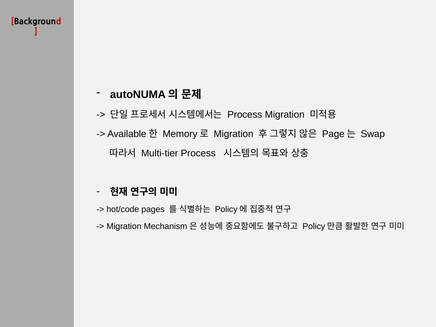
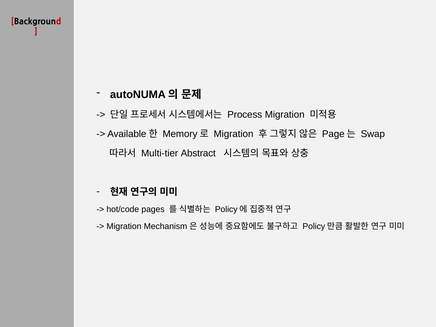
Multi-tier Process: Process -> Abstract (198, 153)
